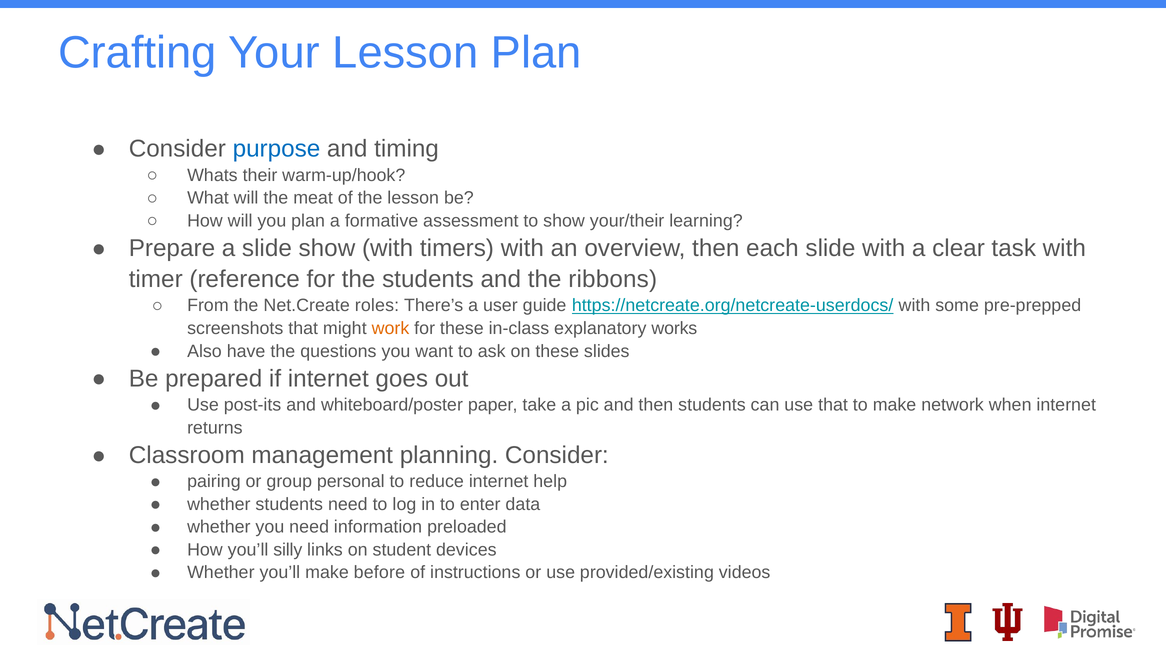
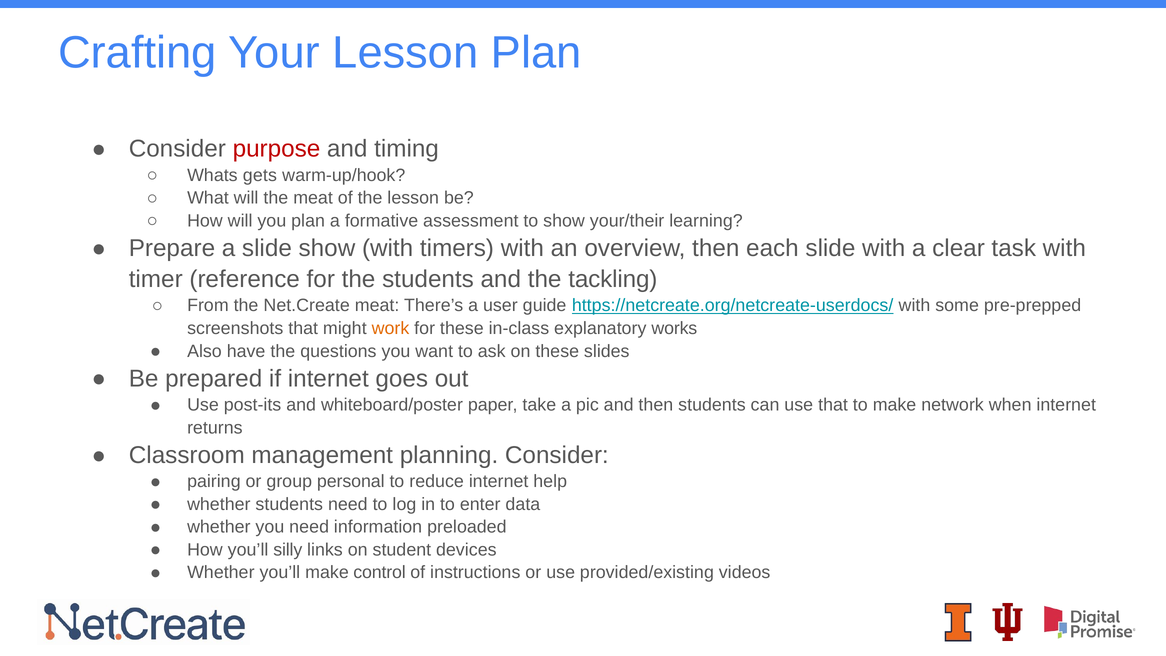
purpose colour: blue -> red (276, 149)
their: their -> gets (260, 175)
ribbons: ribbons -> tackling (613, 279)
Net.Create roles: roles -> meat (377, 306)
before: before -> control (380, 573)
